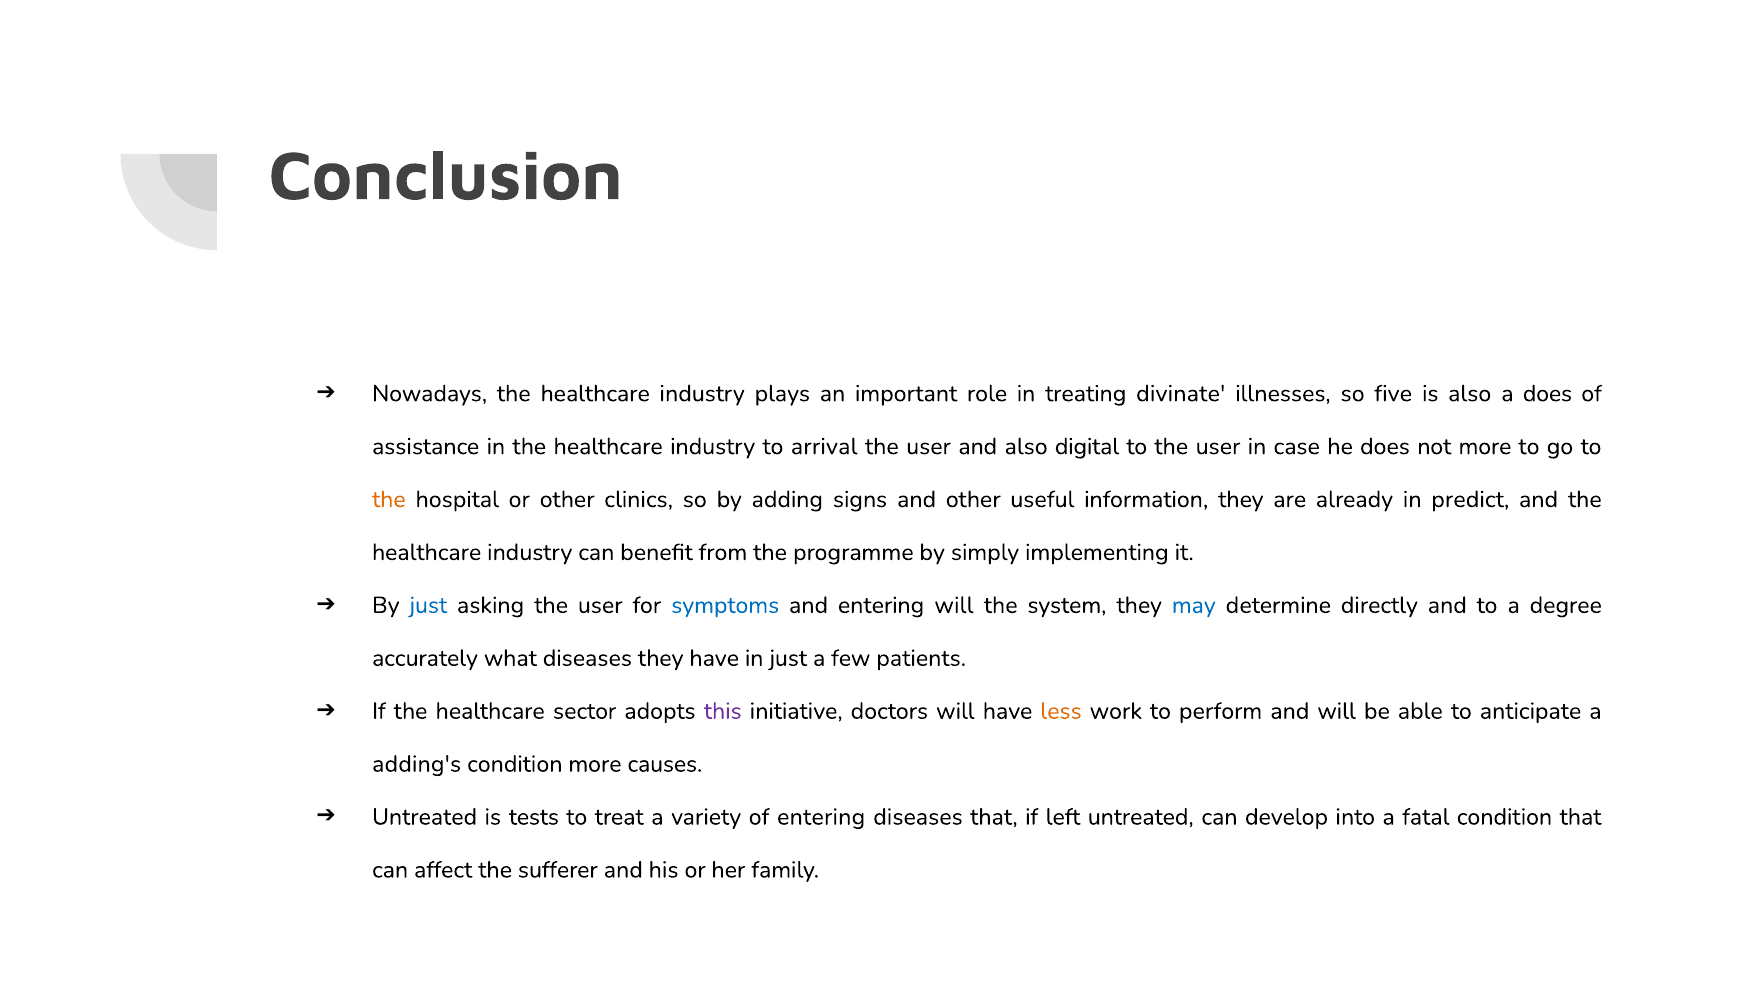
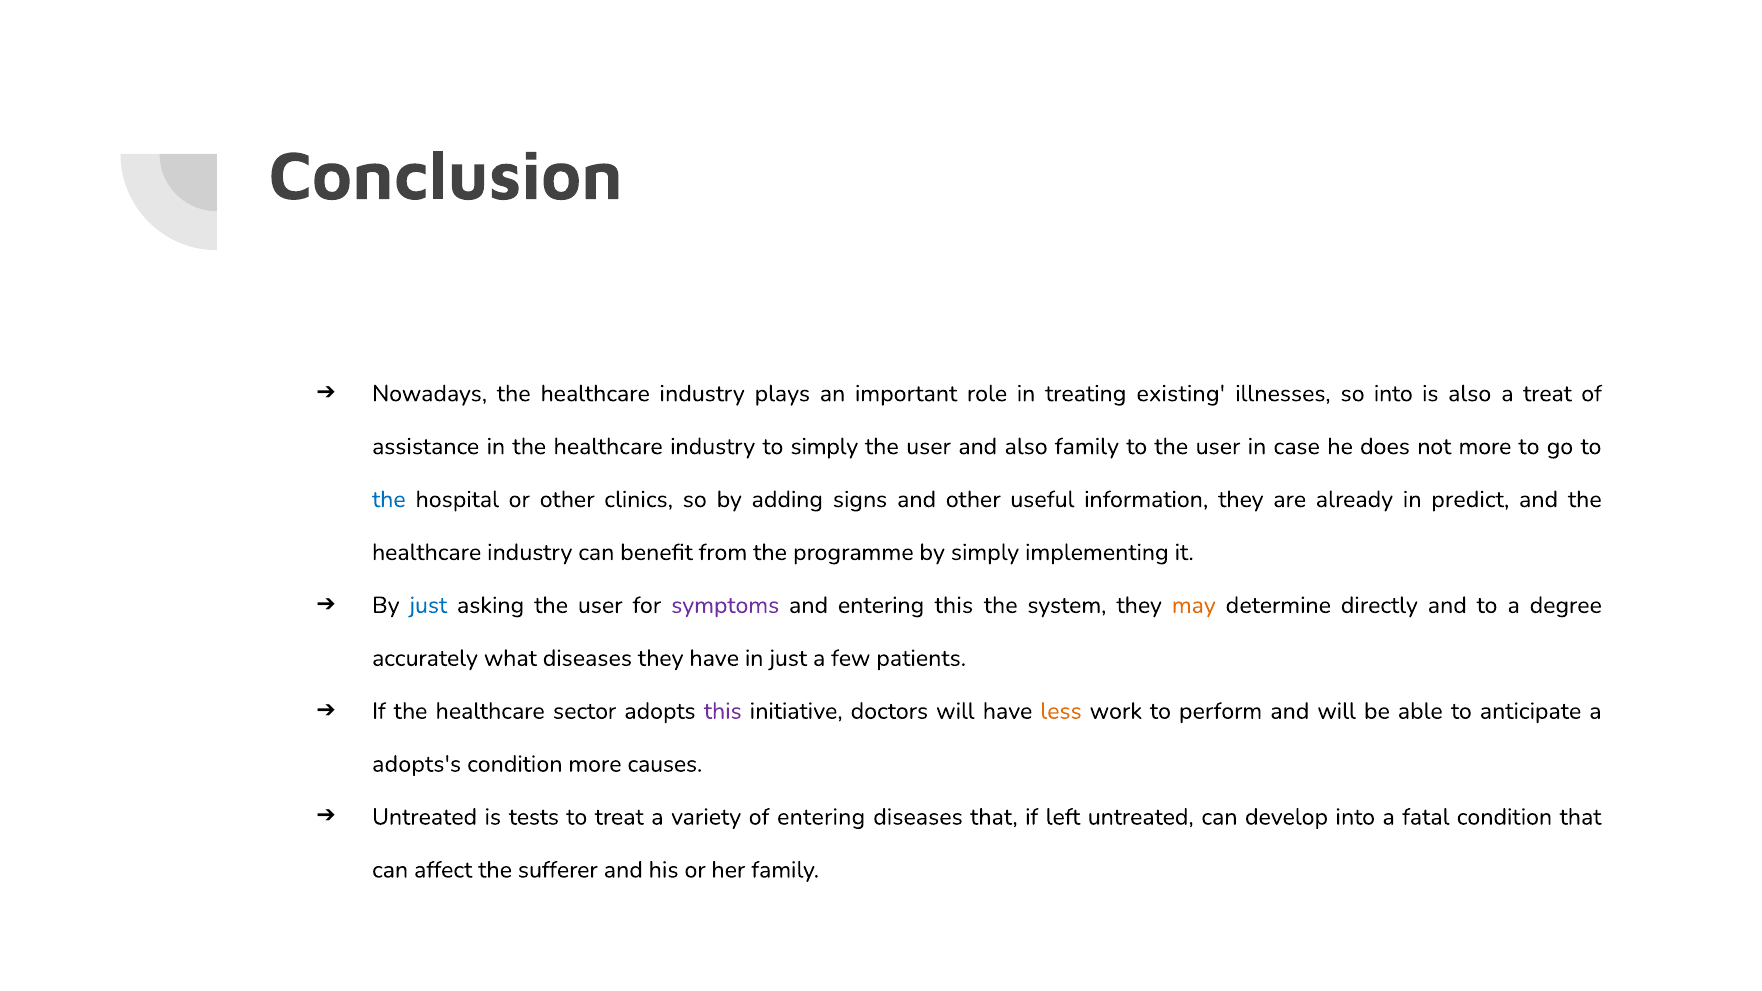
divinate: divinate -> existing (1181, 394)
so five: five -> into (1393, 394)
a does: does -> treat (1547, 394)
to arrival: arrival -> simply (824, 447)
also digital: digital -> family (1087, 447)
the colour: orange -> blue (389, 499)
symptoms colour: blue -> purple (725, 605)
entering will: will -> this (954, 605)
may colour: blue -> orange (1194, 605)
adding's: adding's -> adopts's (417, 764)
